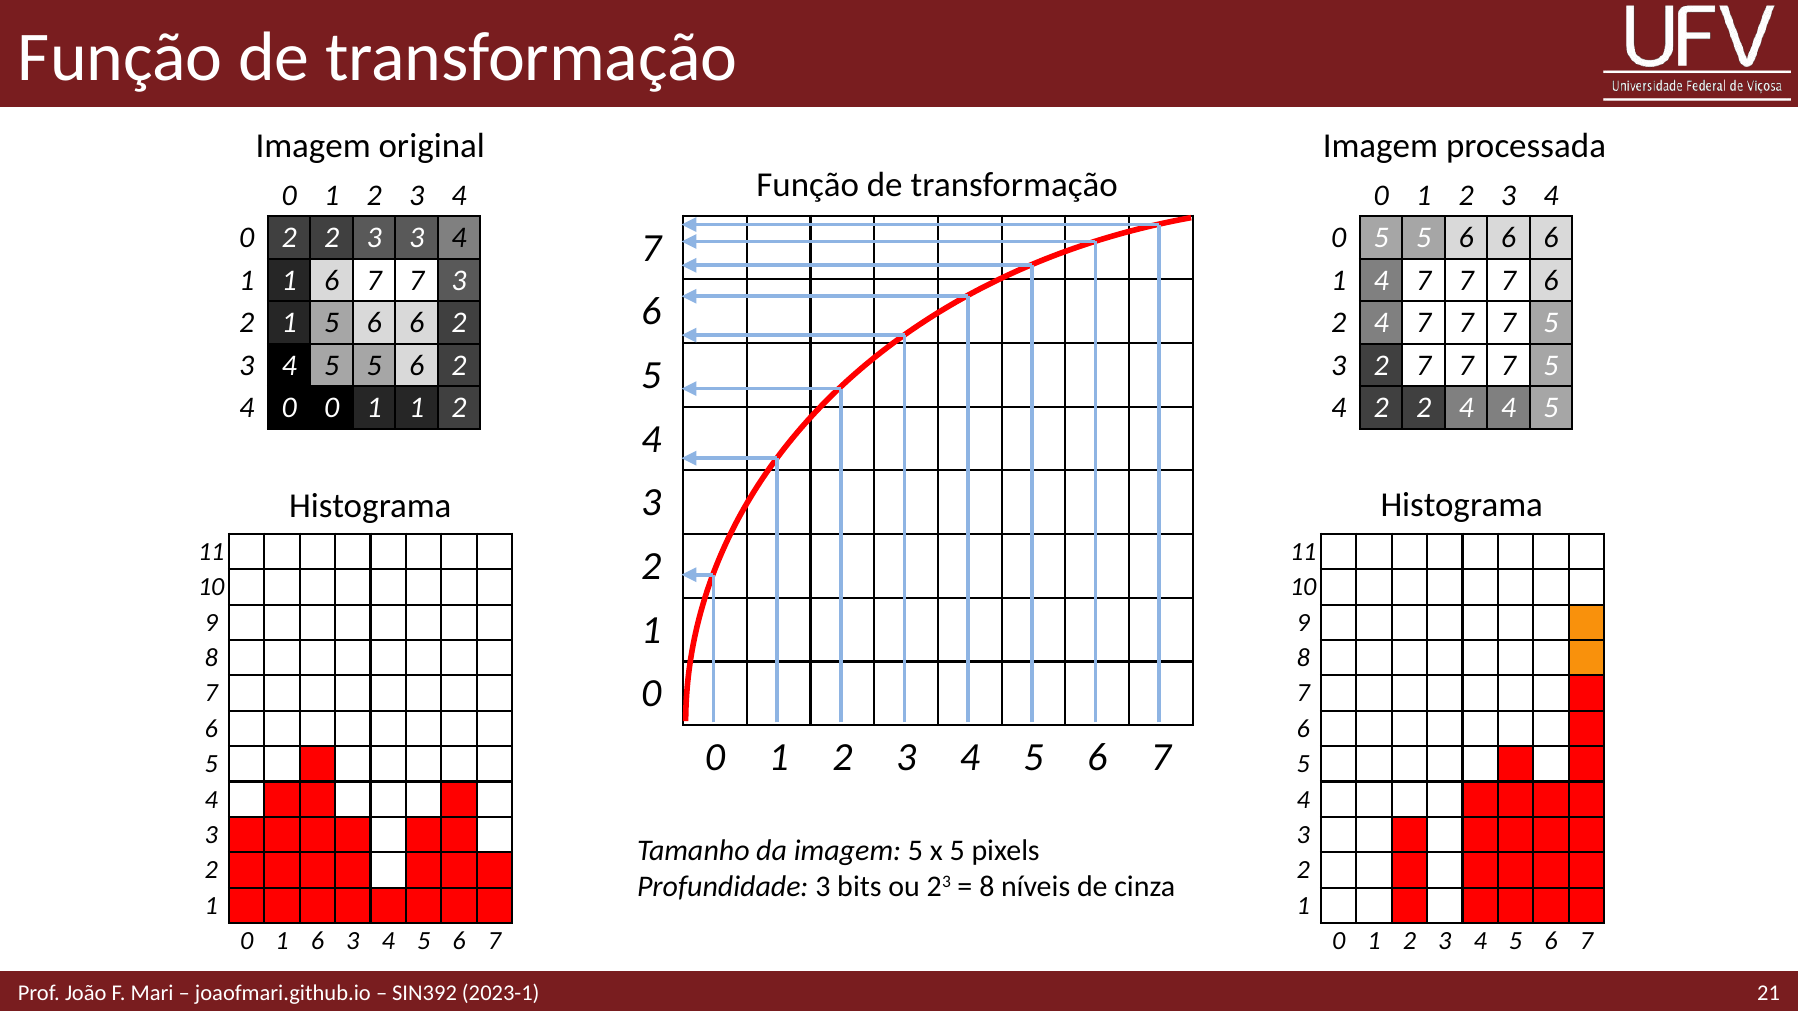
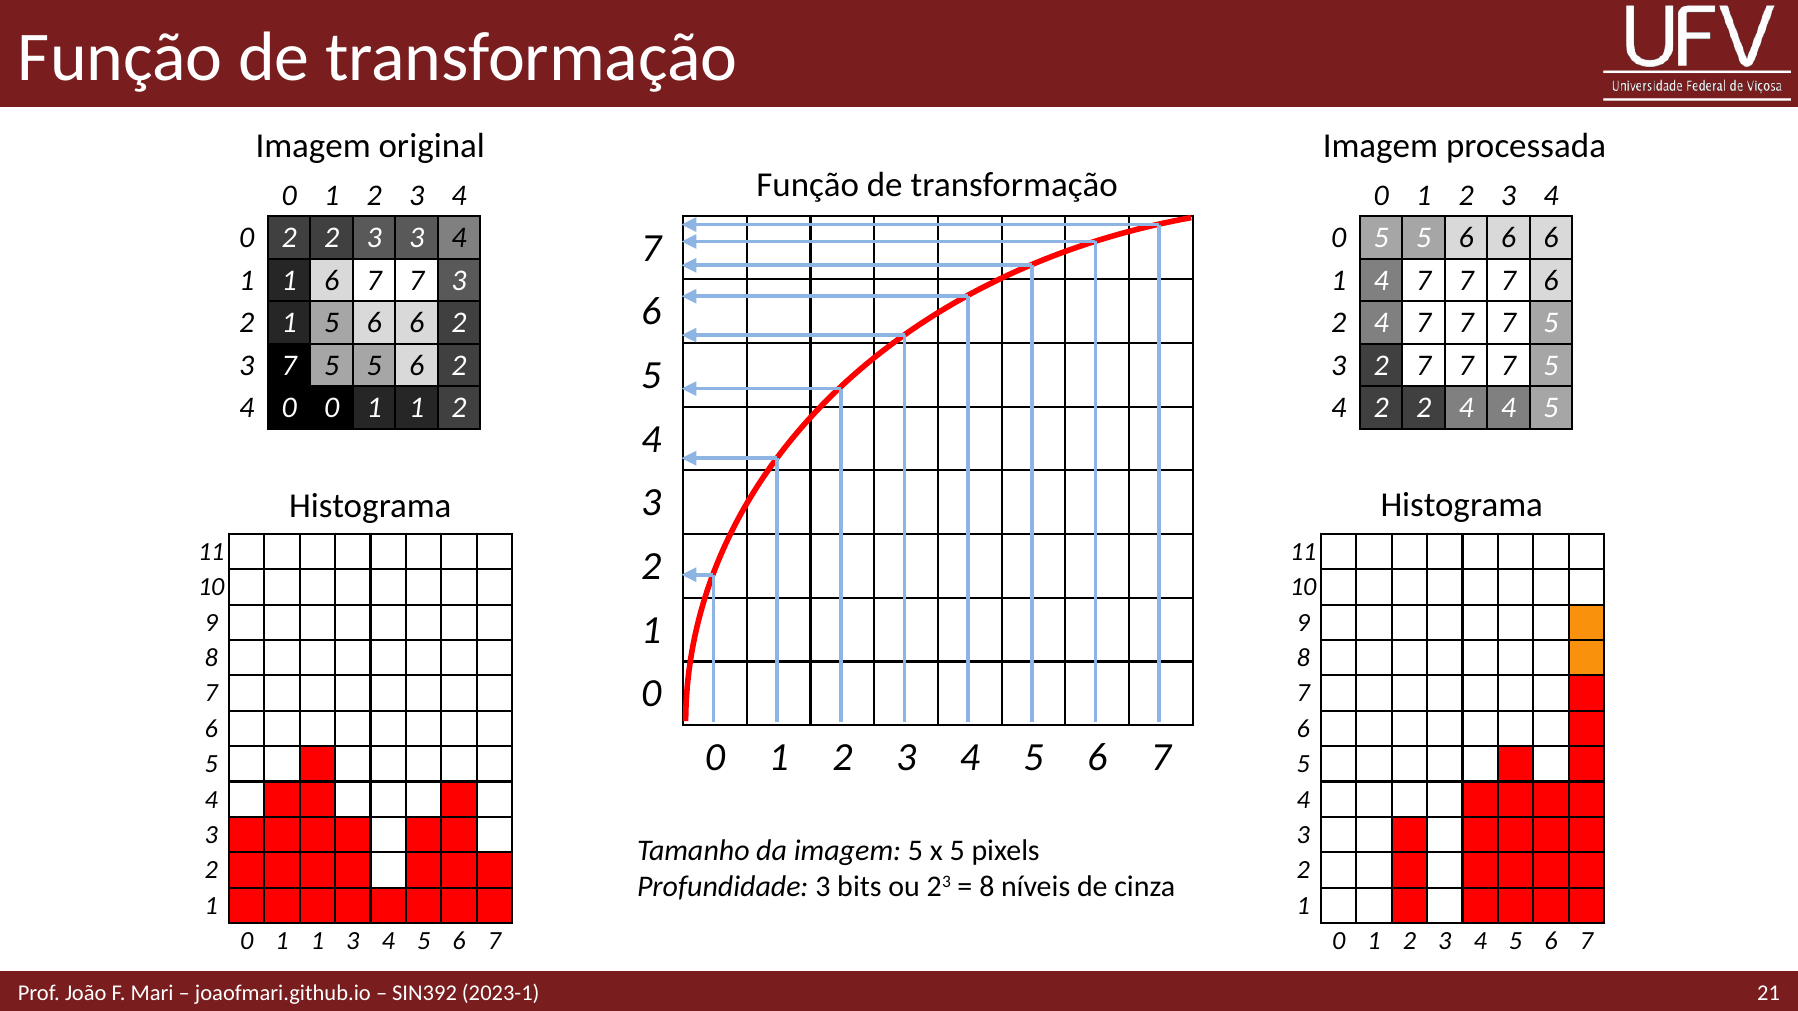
4: 4 -> 7 (289, 365)
6: 6 -> 1 (317, 941)
